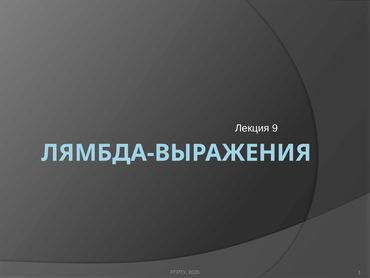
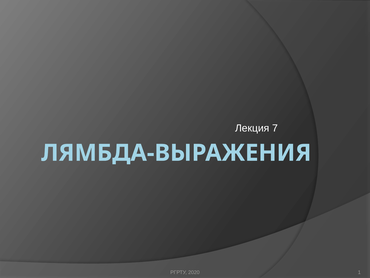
9: 9 -> 7 (275, 128)
